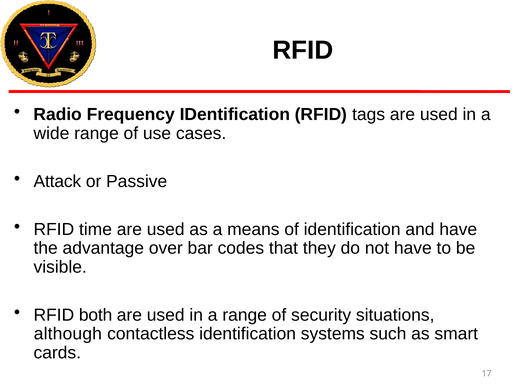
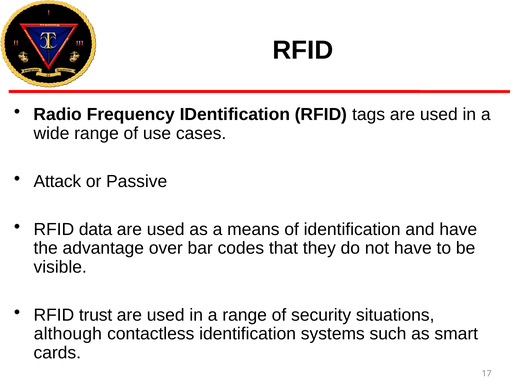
time: time -> data (96, 230)
both: both -> trust (96, 315)
